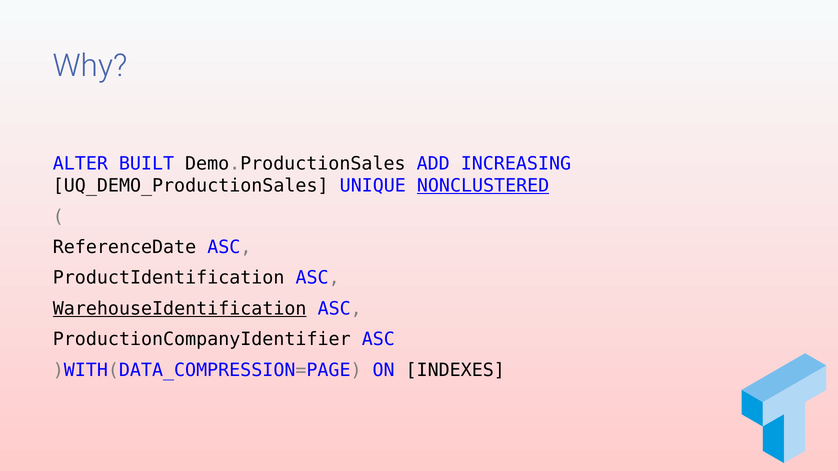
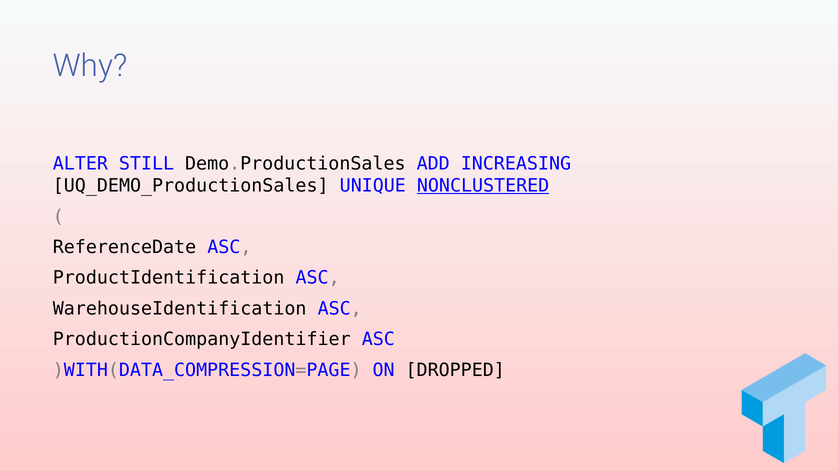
BUILT: BUILT -> STILL (147, 164)
WarehouseIdentification underline: present -> none (180, 309)
INDEXES: INDEXES -> DROPPED (455, 370)
